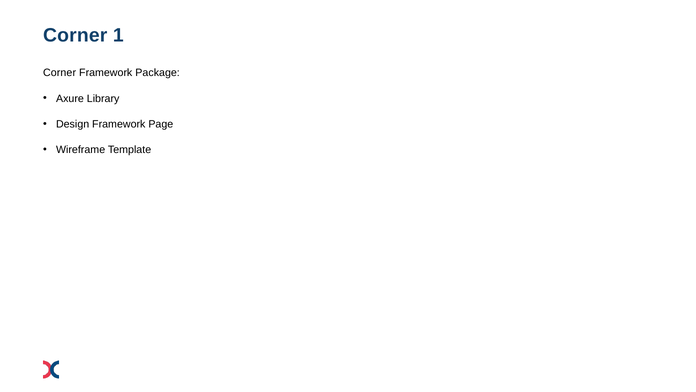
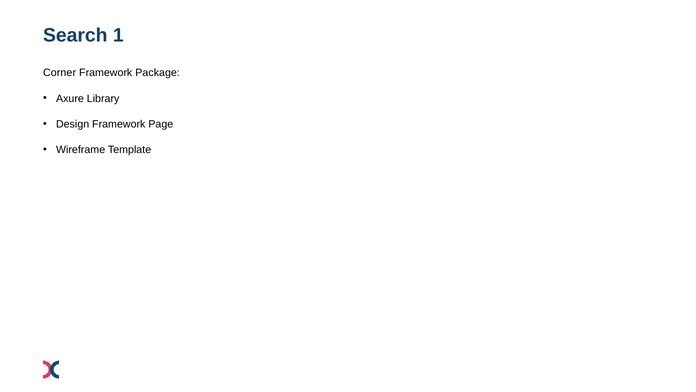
Corner: Corner -> Search (75, 35)
